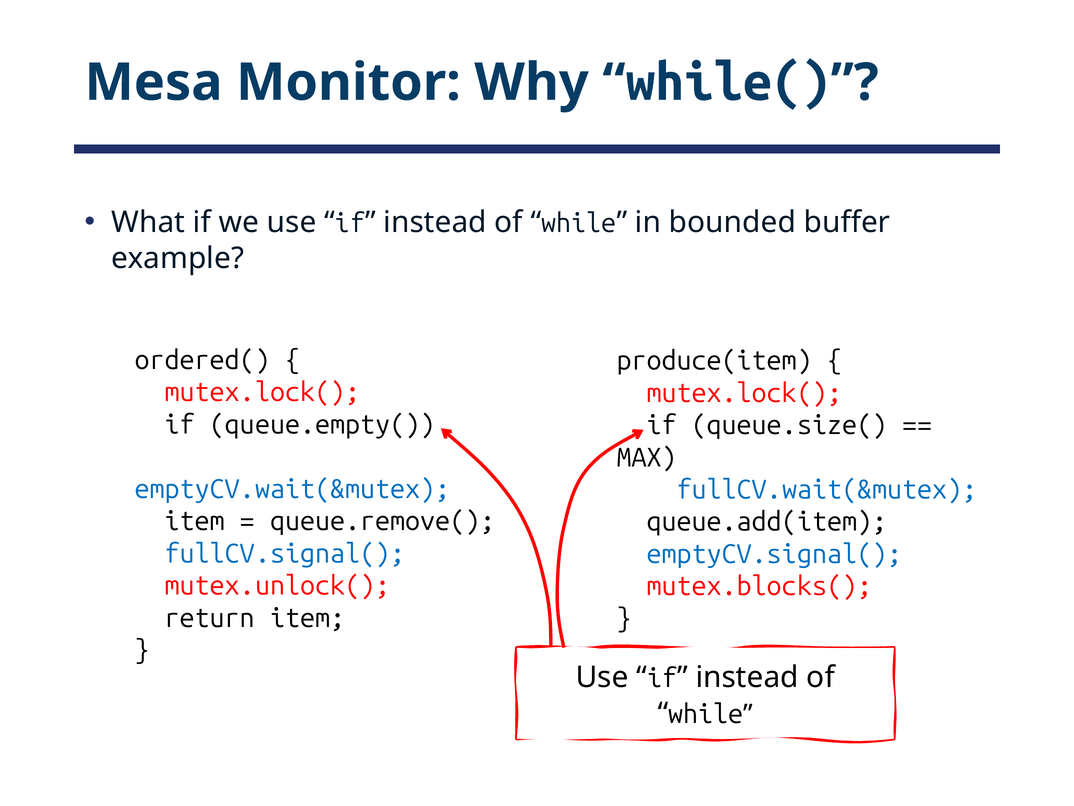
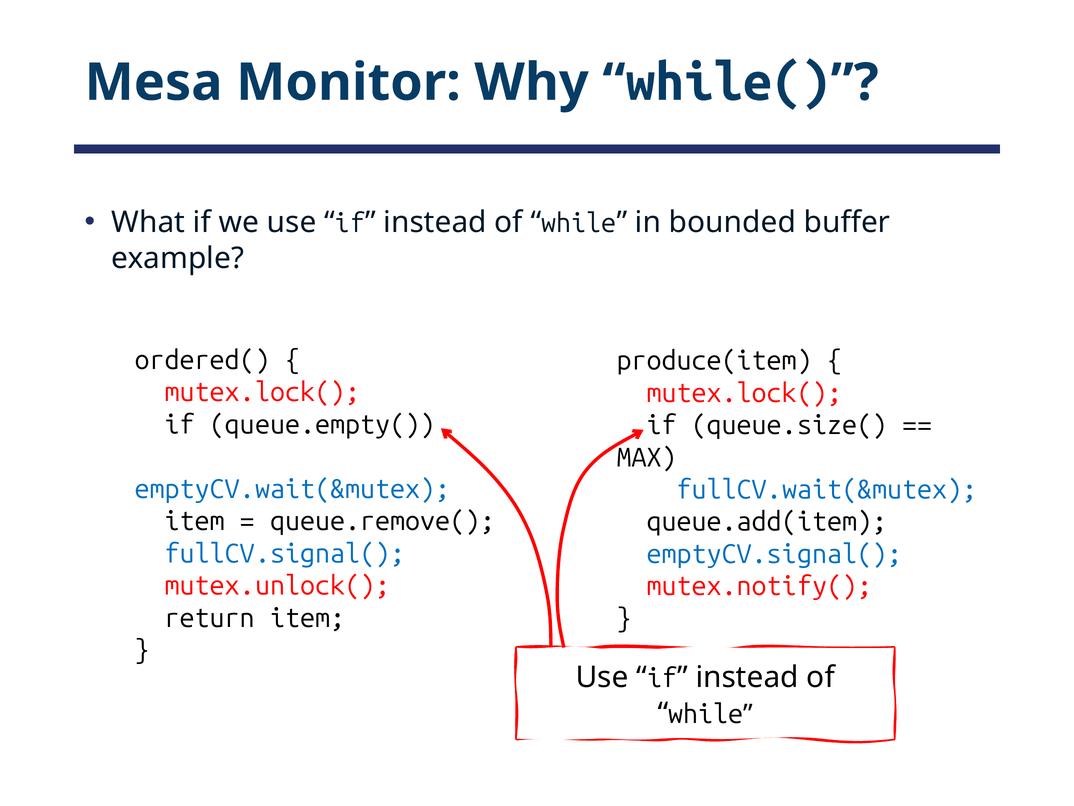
mutex.blocks(: mutex.blocks( -> mutex.notify( (759, 586)
